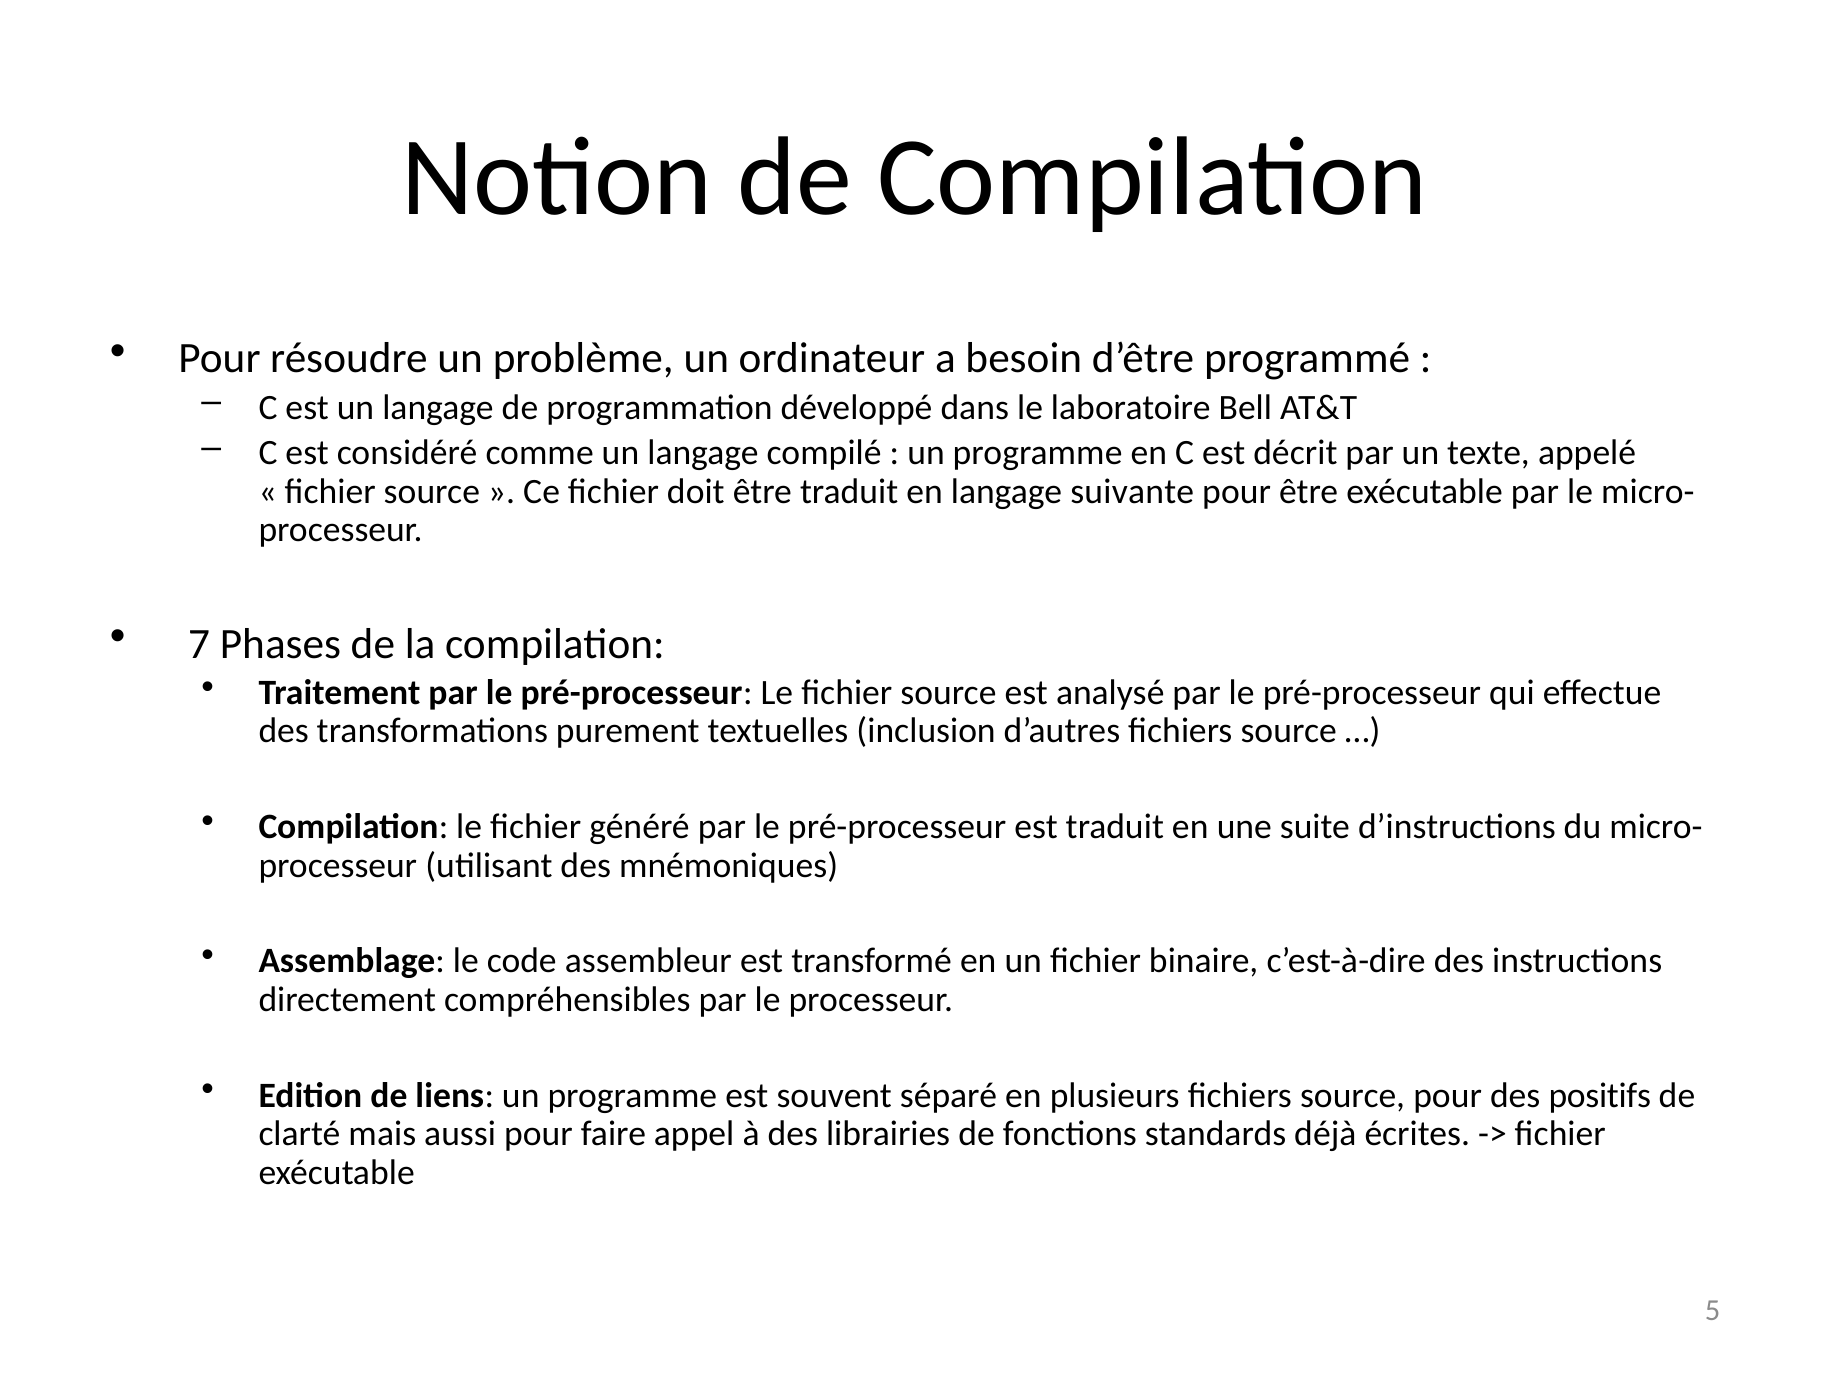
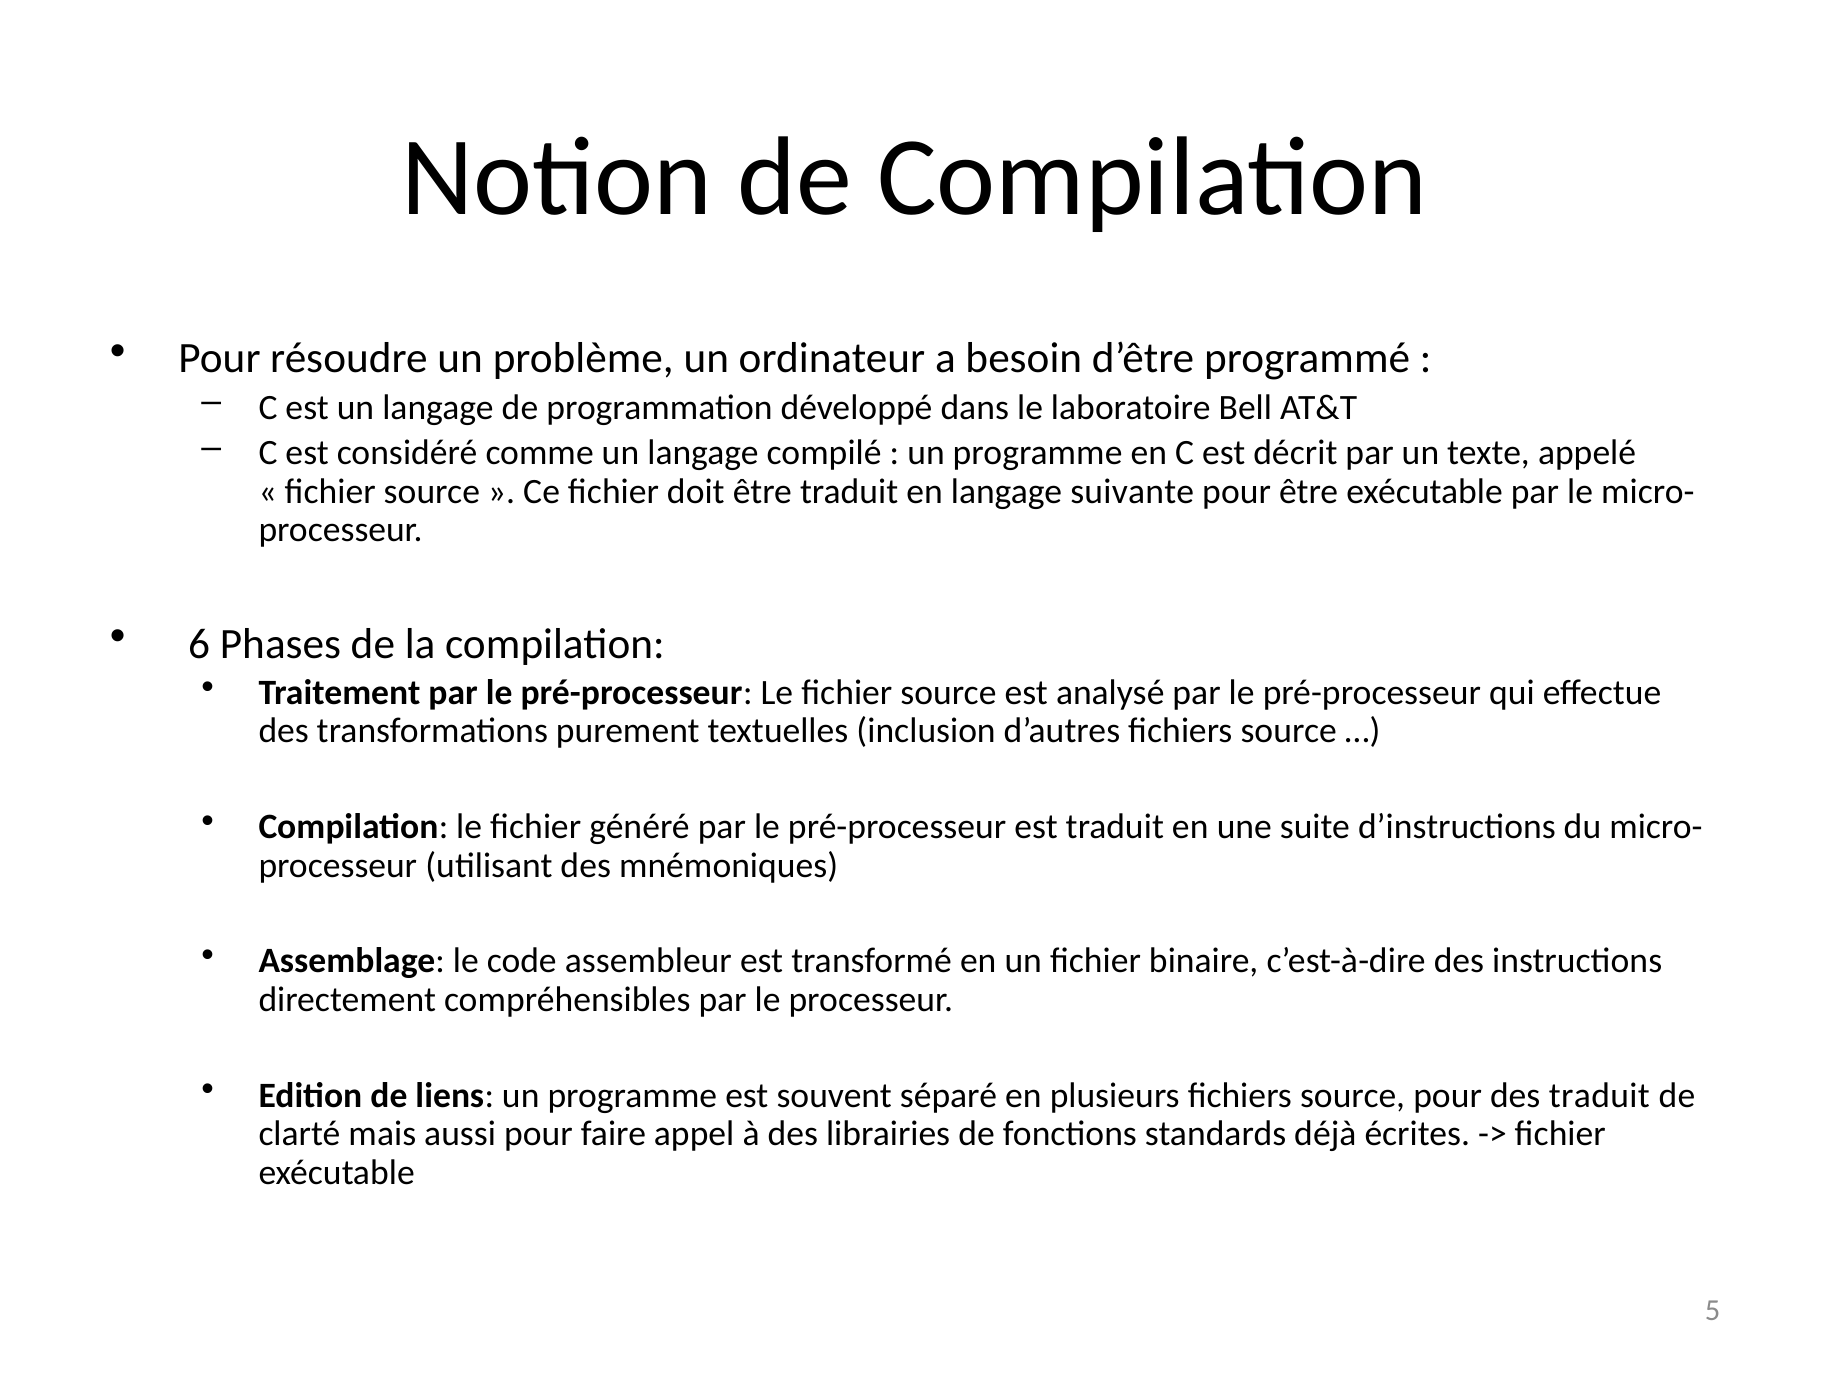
7: 7 -> 6 (199, 644)
des positifs: positifs -> traduit (1599, 1095)
